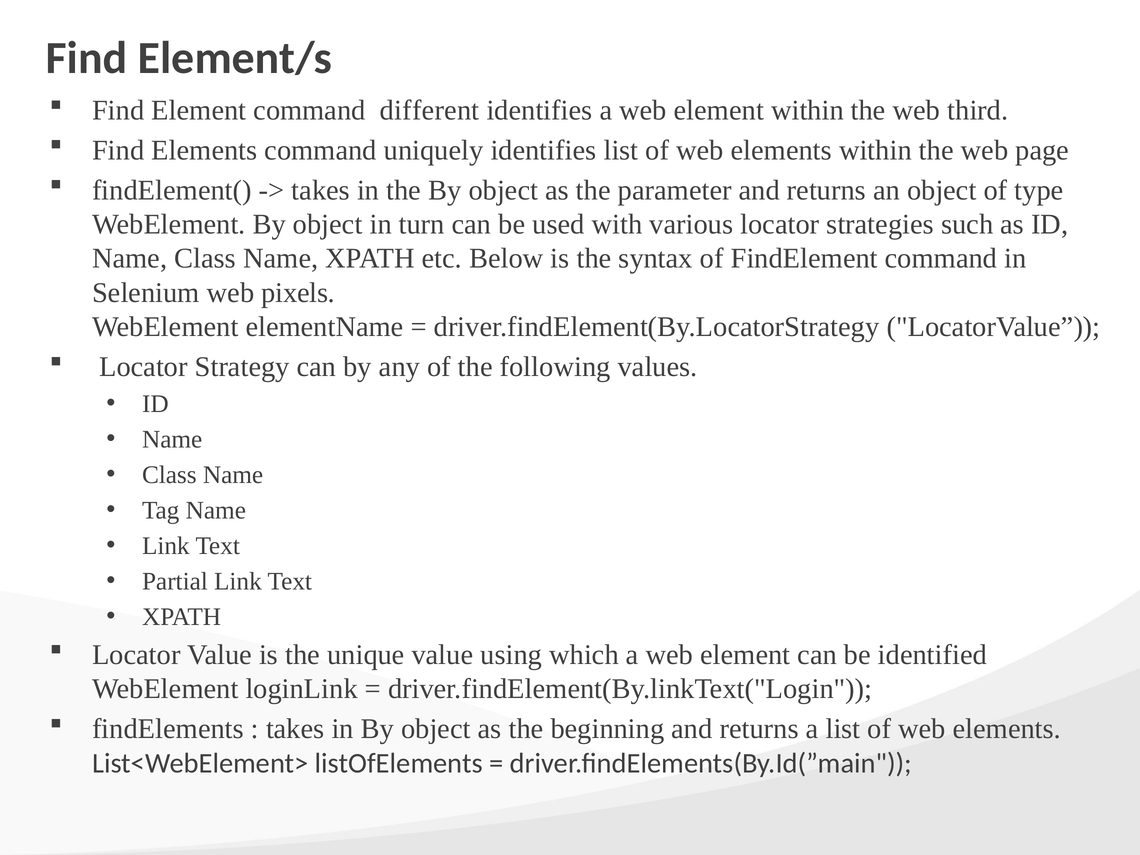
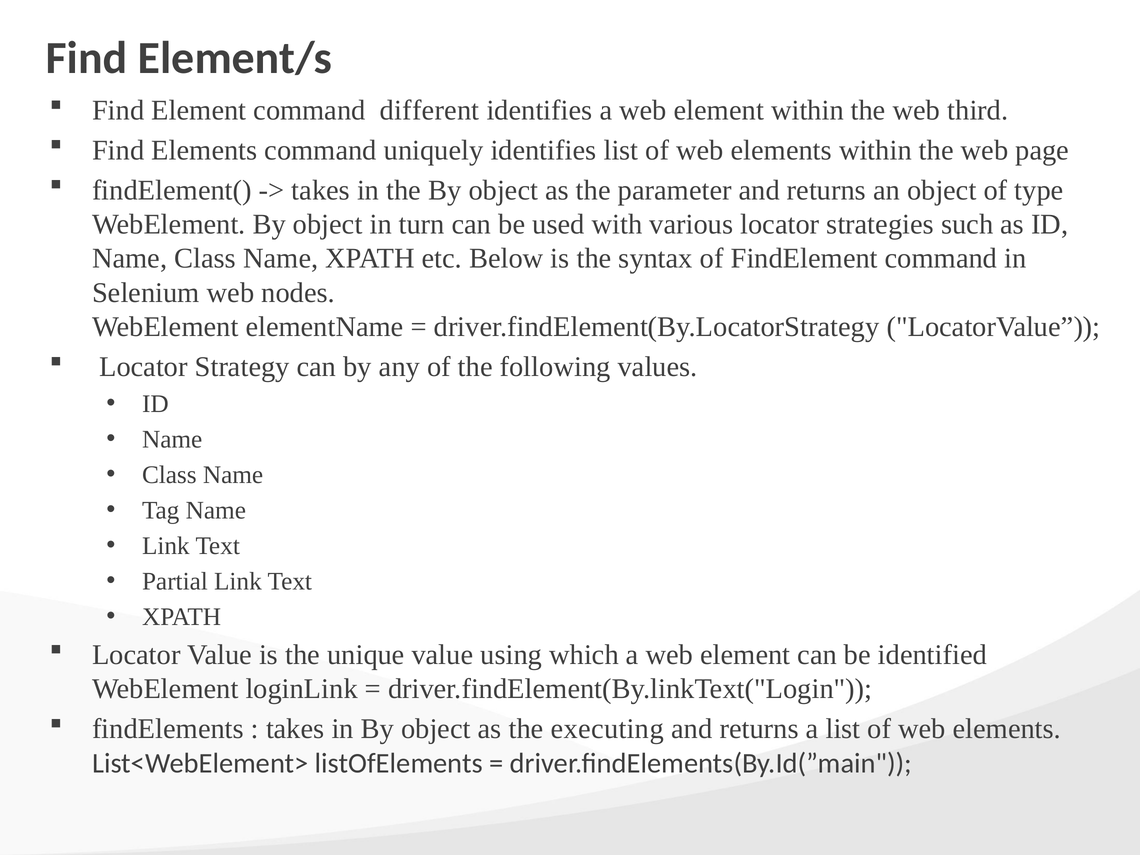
pixels: pixels -> nodes (298, 293)
beginning: beginning -> executing (607, 729)
